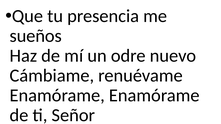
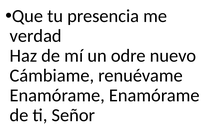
sueños: sueños -> verdad (36, 36)
